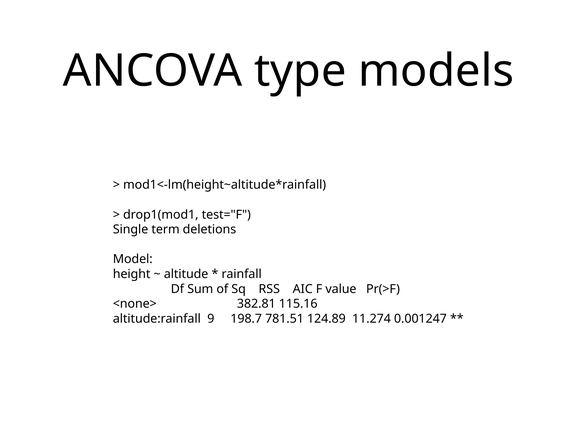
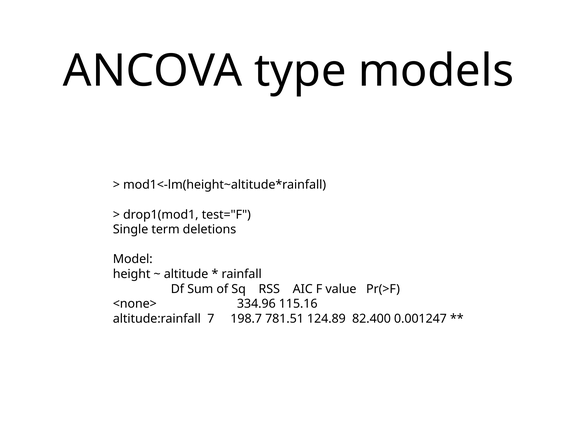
382.81: 382.81 -> 334.96 (256, 304)
9: 9 -> 7 (211, 319)
11.274: 11.274 -> 82.400 (371, 319)
